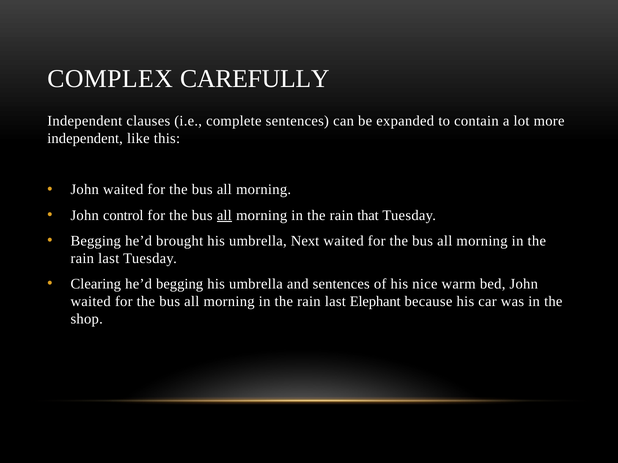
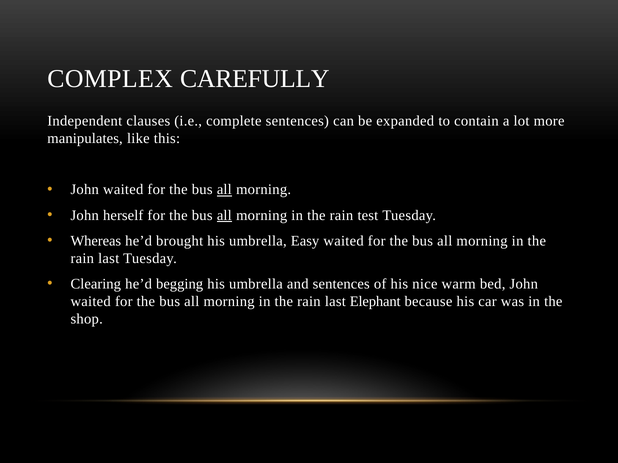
independent: independent -> manipulates (85, 139)
all underline: none -> present (224, 190)
control: control -> herself (123, 215)
that: that -> test (368, 215)
Begging: Begging -> Whereas (96, 241)
Next: Next -> Easy (305, 241)
